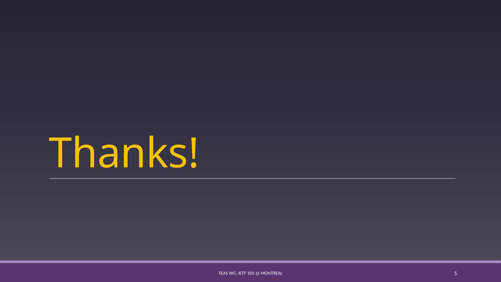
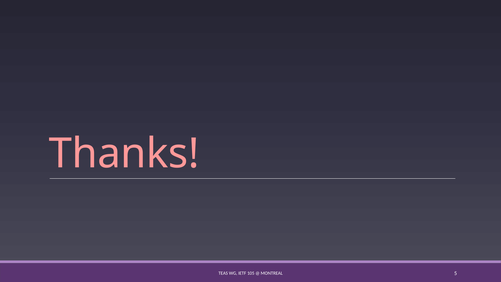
Thanks colour: yellow -> pink (124, 154)
